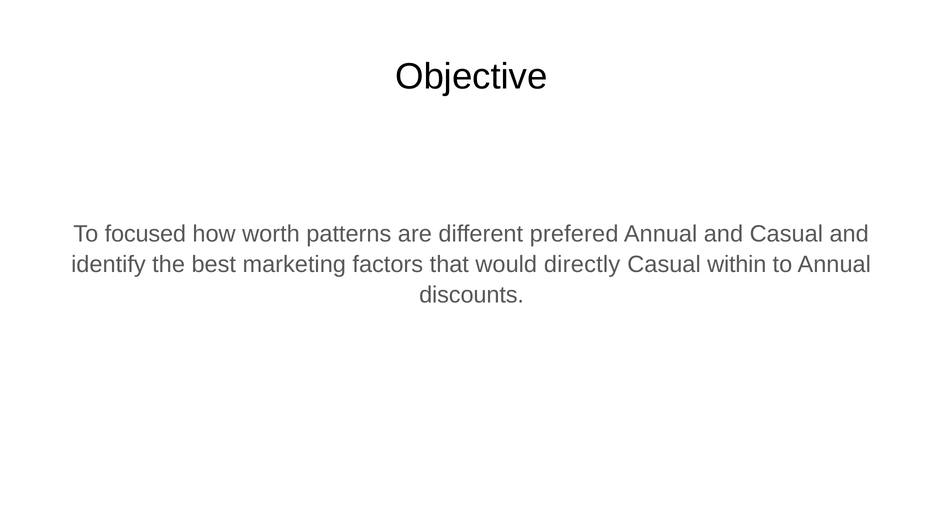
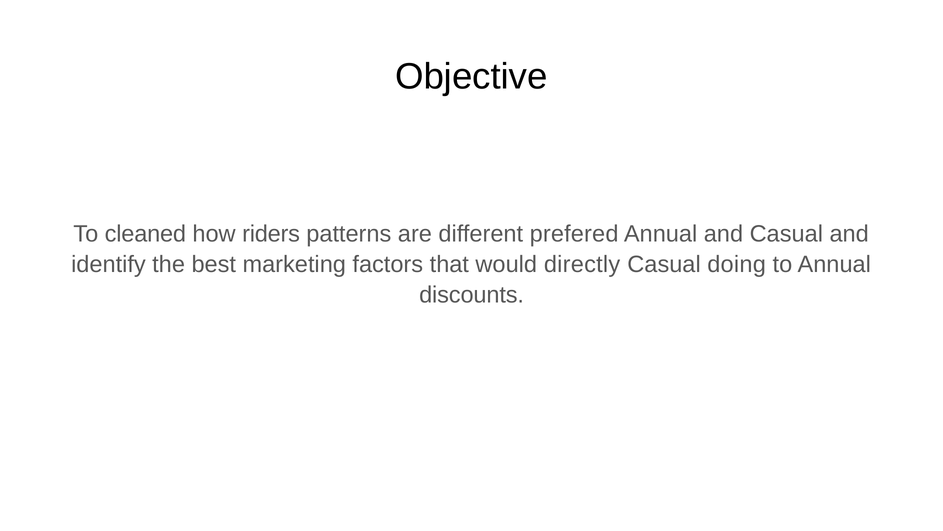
focused: focused -> cleaned (145, 234)
worth: worth -> riders (271, 234)
within: within -> doing (737, 264)
